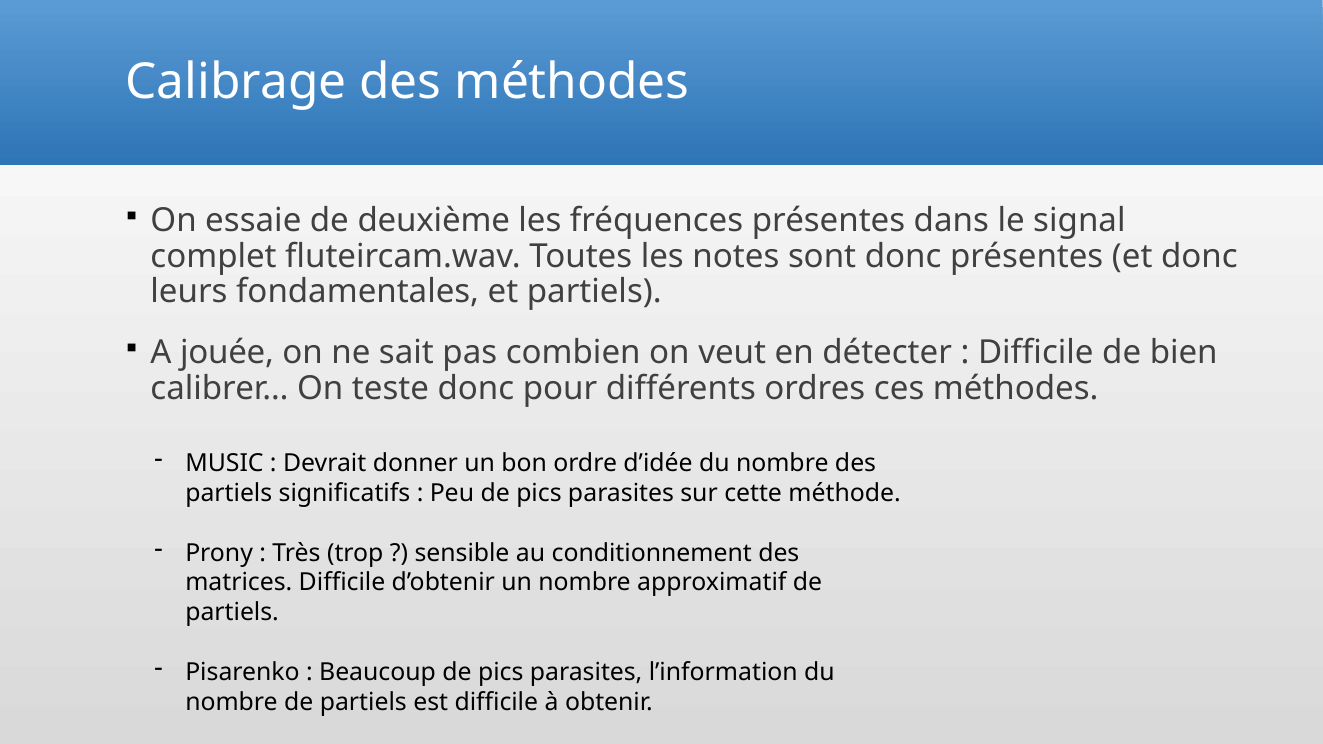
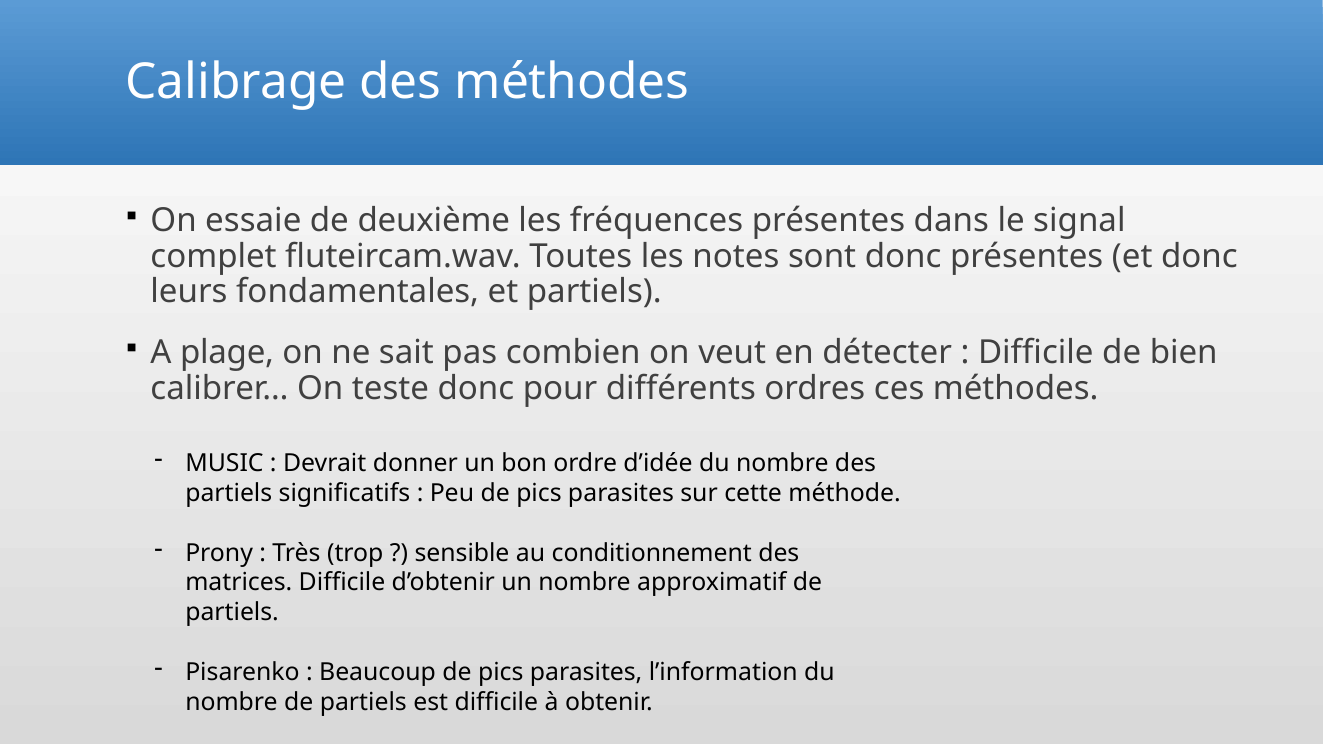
jouée: jouée -> plage (227, 353)
